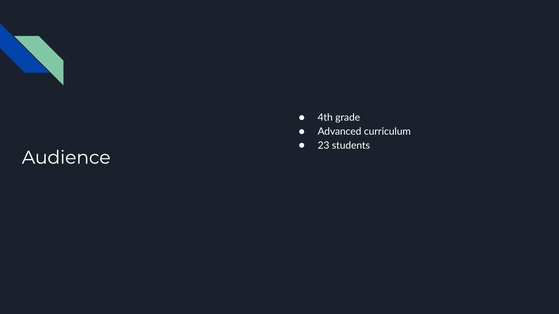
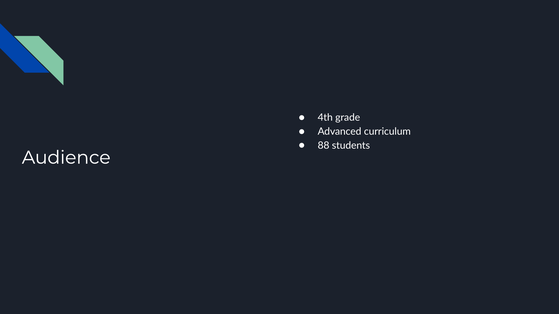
23: 23 -> 88 (324, 146)
